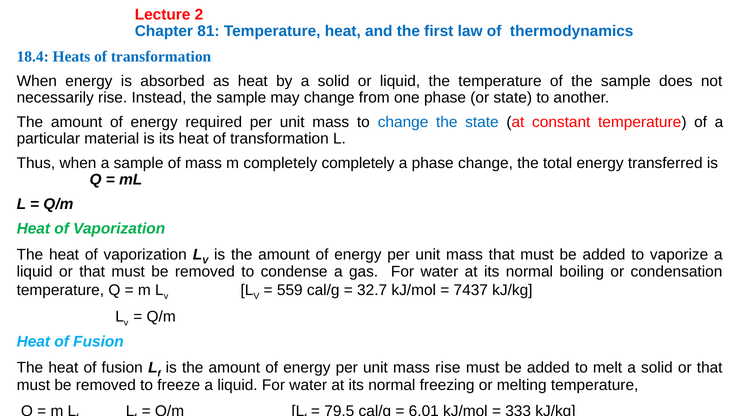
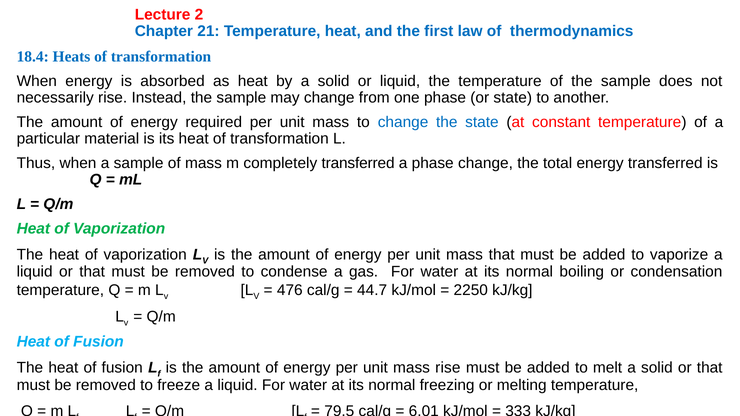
81: 81 -> 21 (208, 31)
completely completely: completely -> transferred (358, 163)
559: 559 -> 476 (290, 290)
32.7: 32.7 -> 44.7 (372, 290)
7437: 7437 -> 2250 (471, 290)
